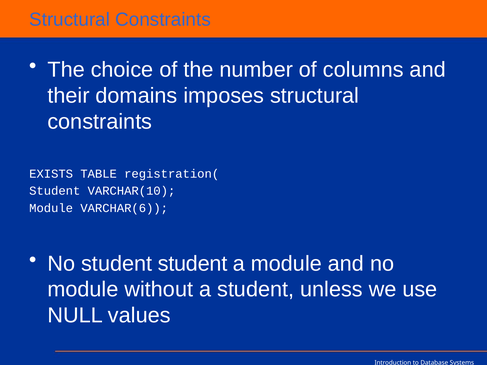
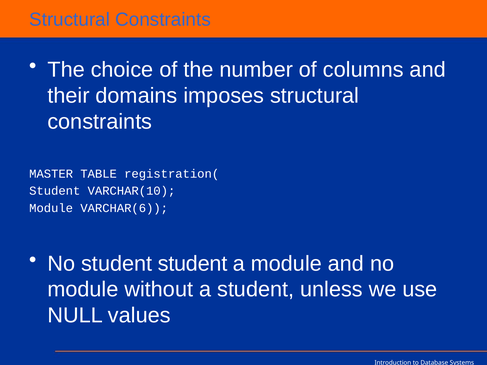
EXISTS: EXISTS -> MASTER (51, 174)
